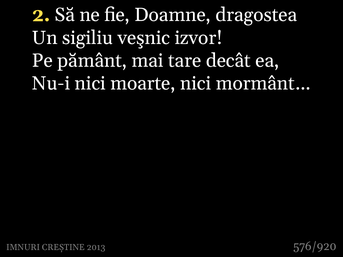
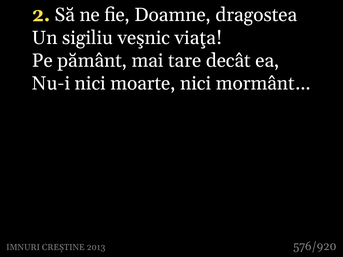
izvor: izvor -> viaţa (199, 38)
